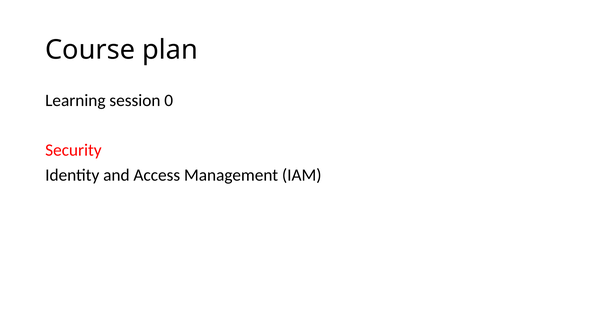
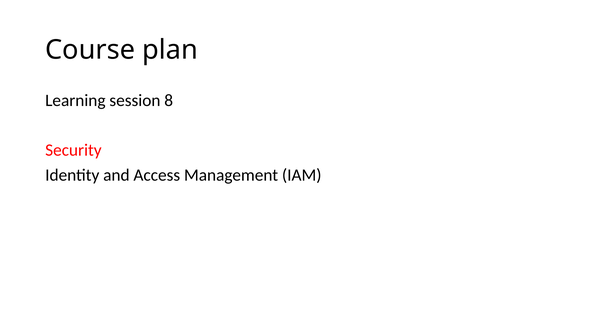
0: 0 -> 8 (169, 100)
